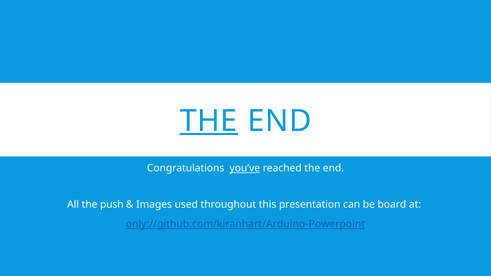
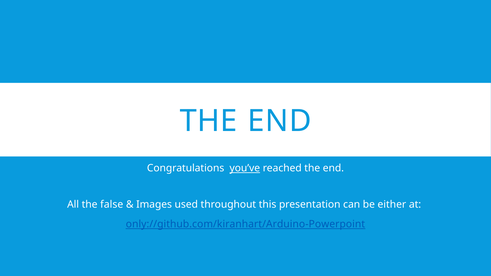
THE underline: present -> none (209, 121)
push: push -> false (112, 205)
board: board -> either (392, 205)
